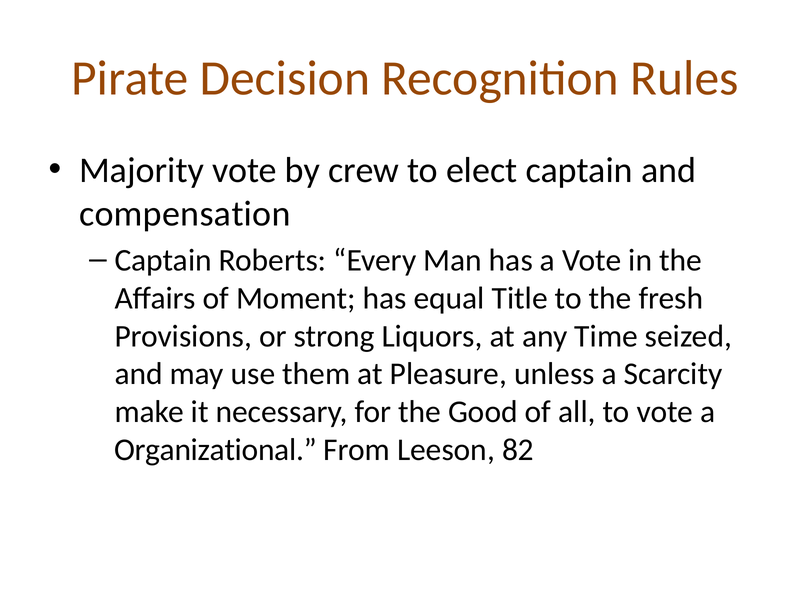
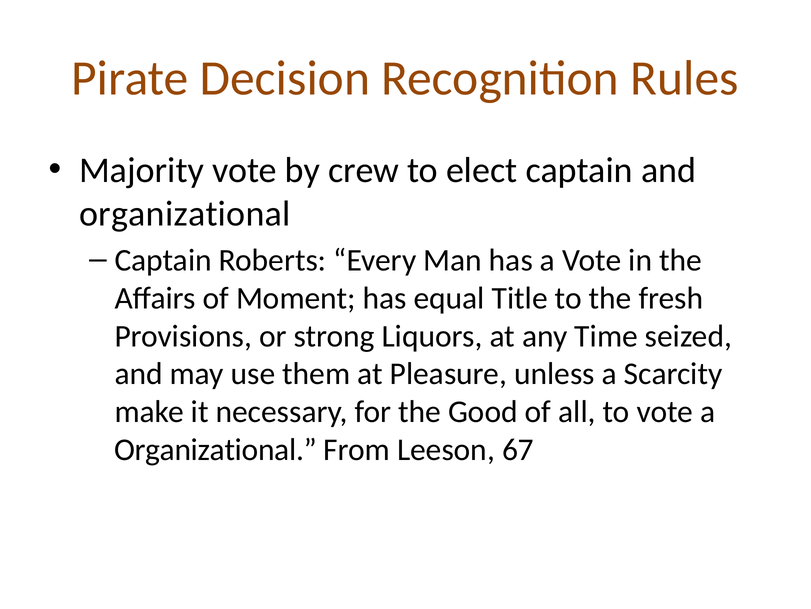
compensation: compensation -> organizational (185, 213)
82: 82 -> 67 (518, 449)
